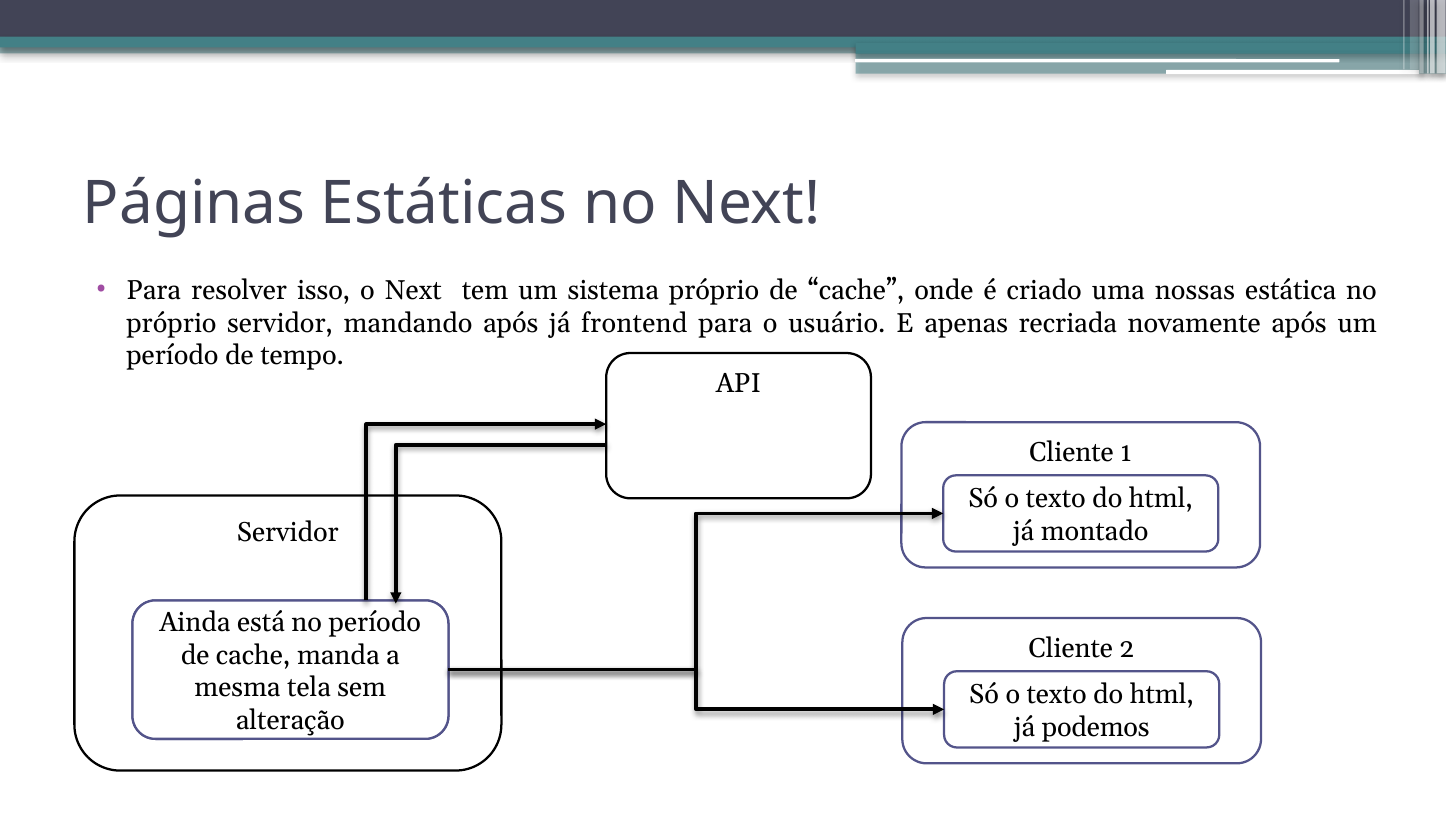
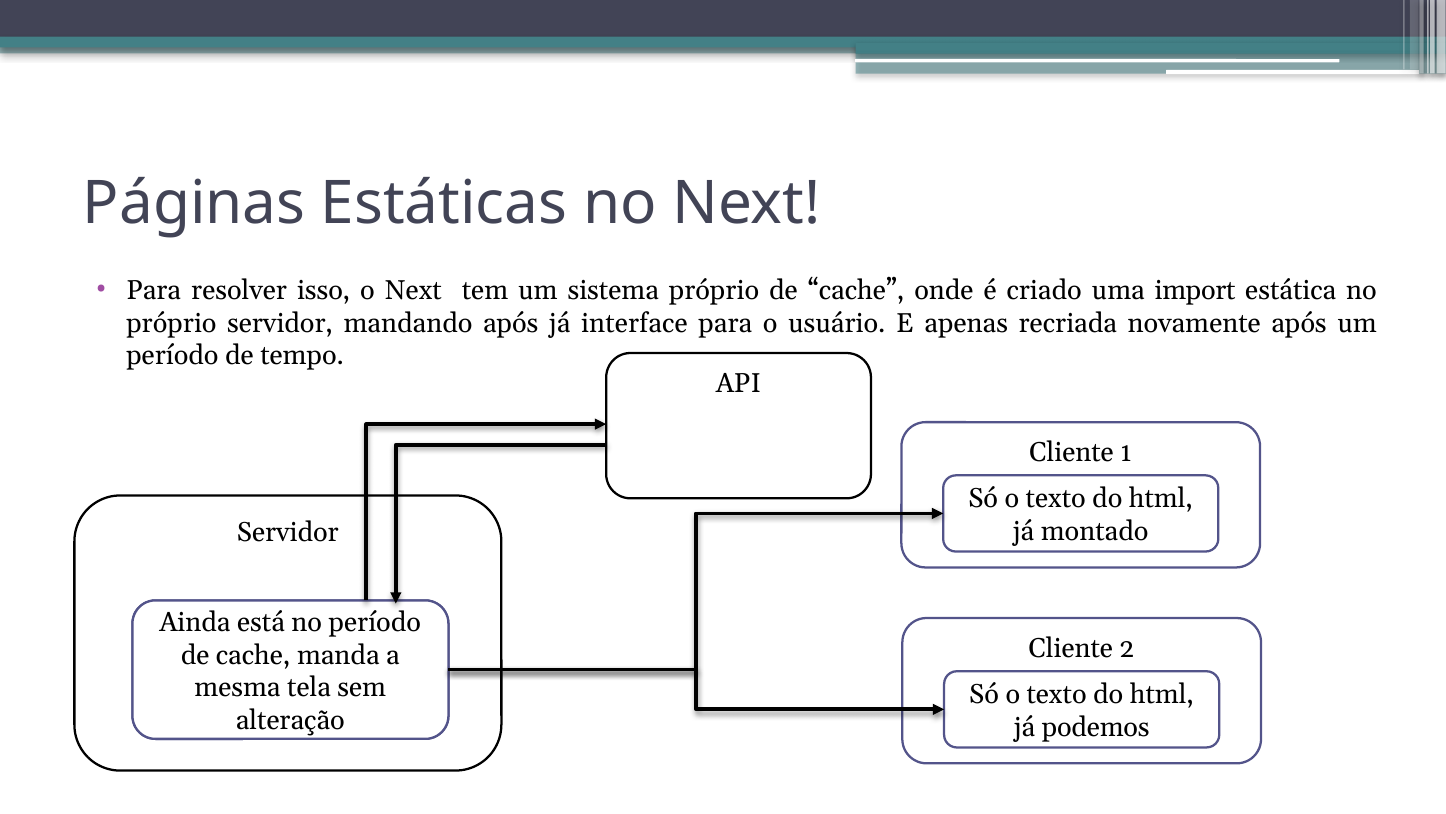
nossas: nossas -> import (1195, 290)
frontend: frontend -> interface (634, 323)
